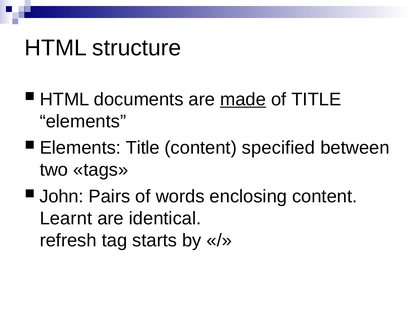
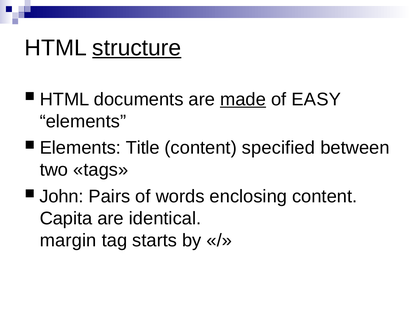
structure underline: none -> present (137, 48)
of TITLE: TITLE -> EASY (316, 99)
Learnt: Learnt -> Capita (66, 218)
refresh: refresh -> margin (68, 240)
